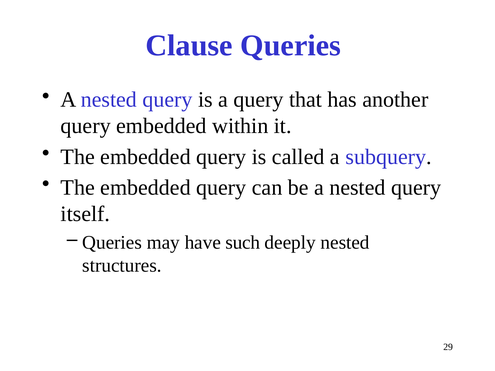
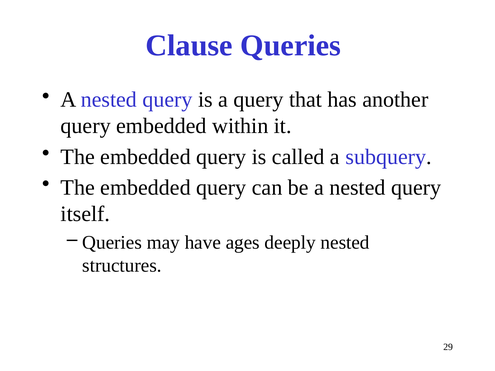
such: such -> ages (243, 243)
